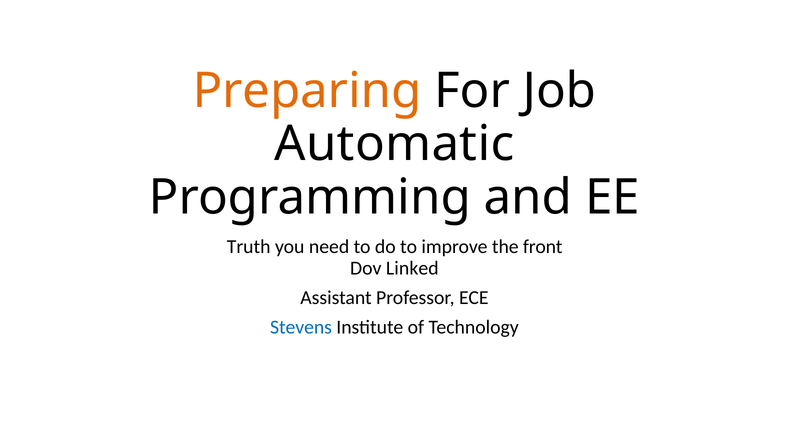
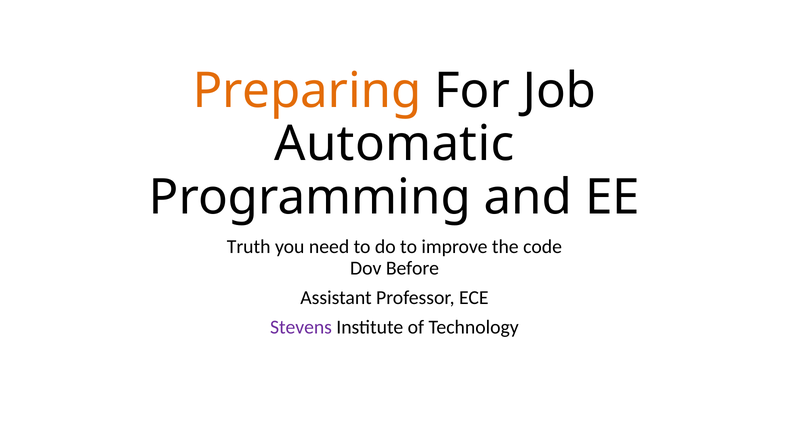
front: front -> code (543, 247)
Linked: Linked -> Before (412, 268)
Stevens colour: blue -> purple (301, 327)
